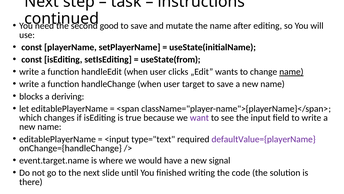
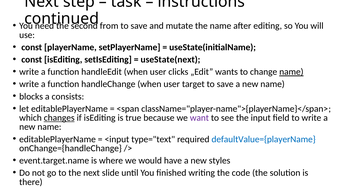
good: good -> from (109, 26)
useState(from: useState(from -> useState(next (170, 59)
deriving: deriving -> consists (68, 96)
changes underline: none -> present (59, 118)
defaultValue={playerName colour: purple -> blue (264, 139)
signal: signal -> styles (220, 160)
